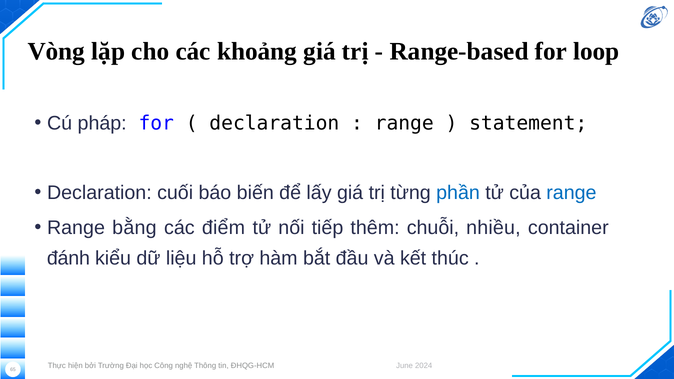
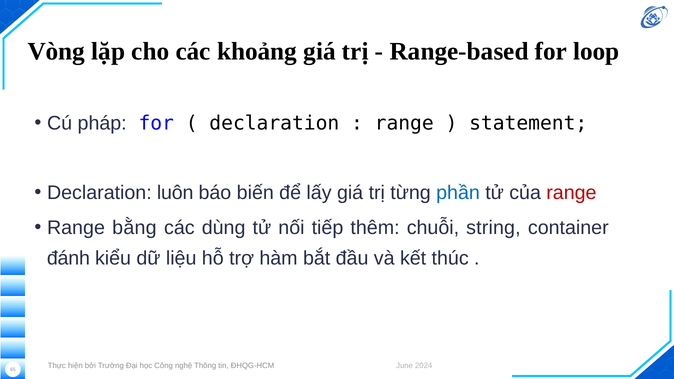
cuối: cuối -> luôn (175, 193)
range colour: blue -> red (571, 193)
điểm: điểm -> dùng (224, 228)
nhiều: nhiều -> string (493, 228)
